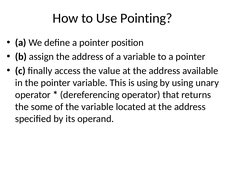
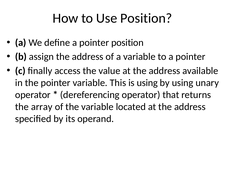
Use Pointing: Pointing -> Position (146, 18)
some: some -> array (42, 107)
